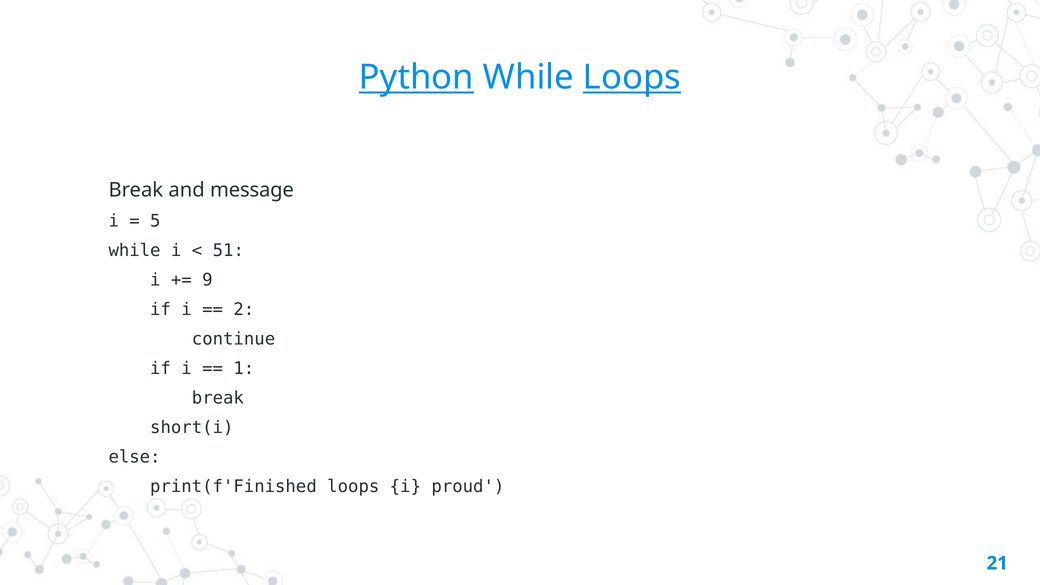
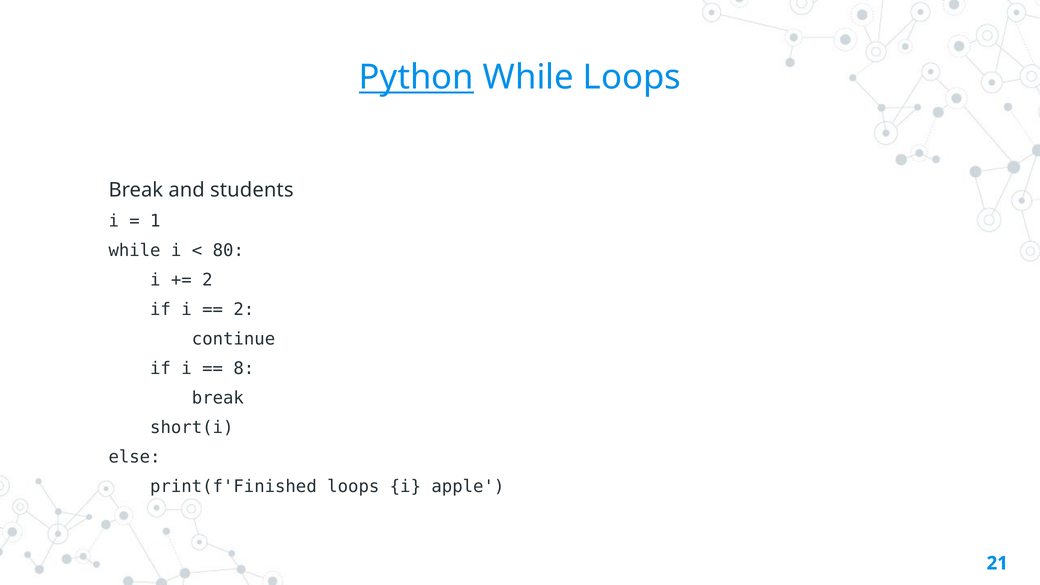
Loops underline: present -> none (632, 77)
message: message -> students (252, 190)
5: 5 -> 1 (155, 221)
51: 51 -> 80 (228, 251)
9: 9 -> 2 (207, 280)
1: 1 -> 8 (244, 369)
proud: proud -> apple (468, 486)
